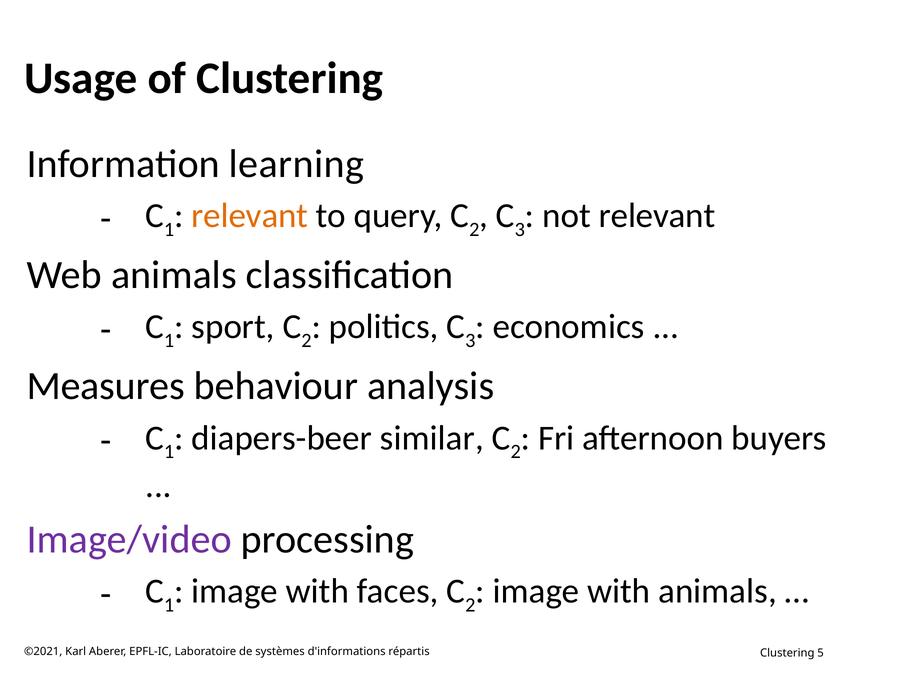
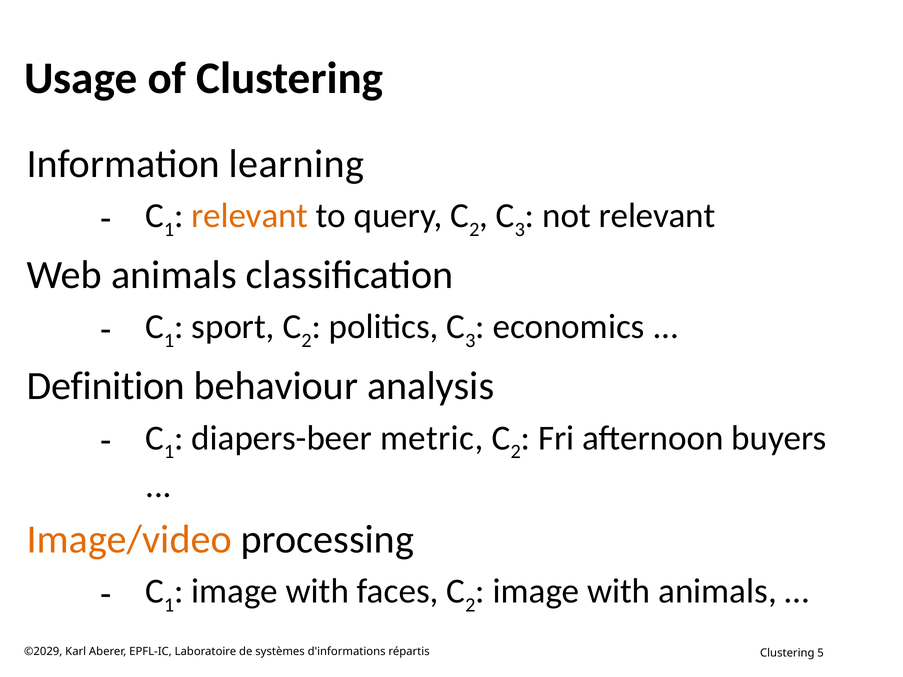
Measures: Measures -> Definition (106, 386)
similar: similar -> metric (432, 438)
Image/video colour: purple -> orange (129, 540)
©2021: ©2021 -> ©2029 (43, 652)
